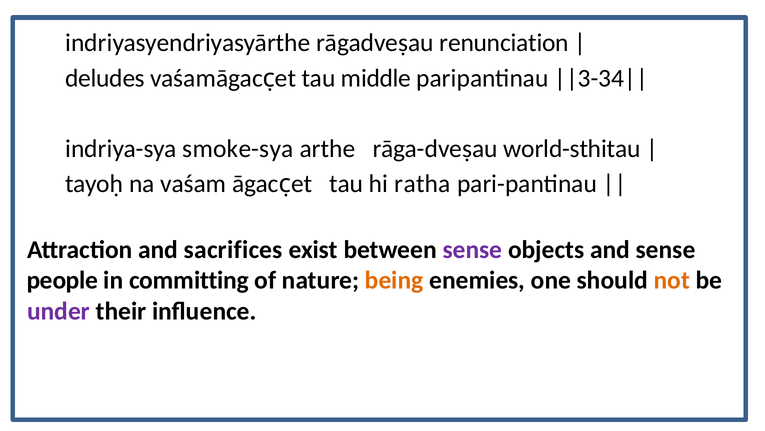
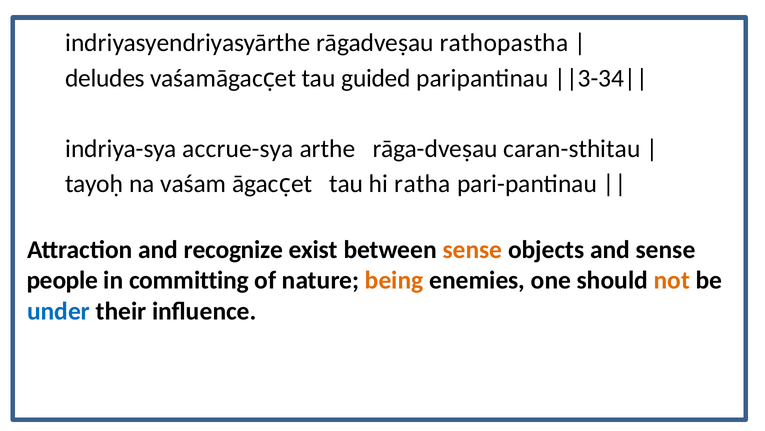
renunciation: renunciation -> rathopastha (504, 43)
middle: middle -> guided (376, 78)
smoke-sya: smoke-sya -> accrue-sya (238, 148)
world-sthitau: world-sthitau -> caran-sthitau (572, 148)
sacrifices: sacrifices -> recognize (233, 249)
sense colour: purple -> orange (472, 249)
under colour: purple -> blue (58, 311)
